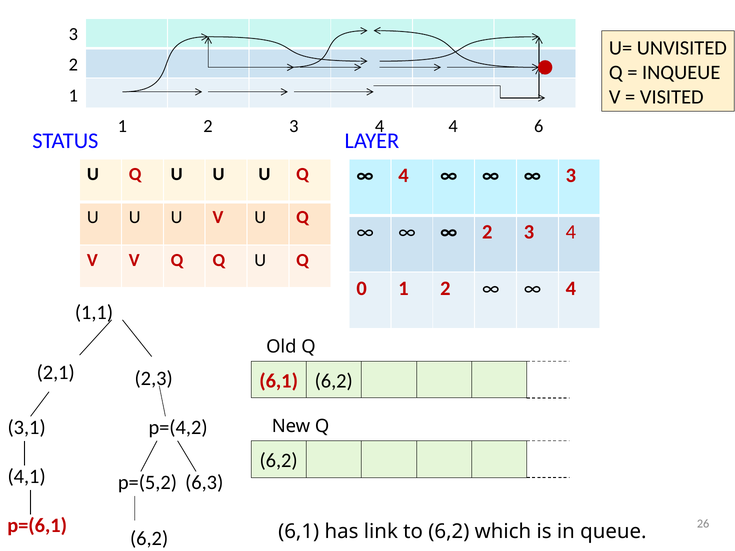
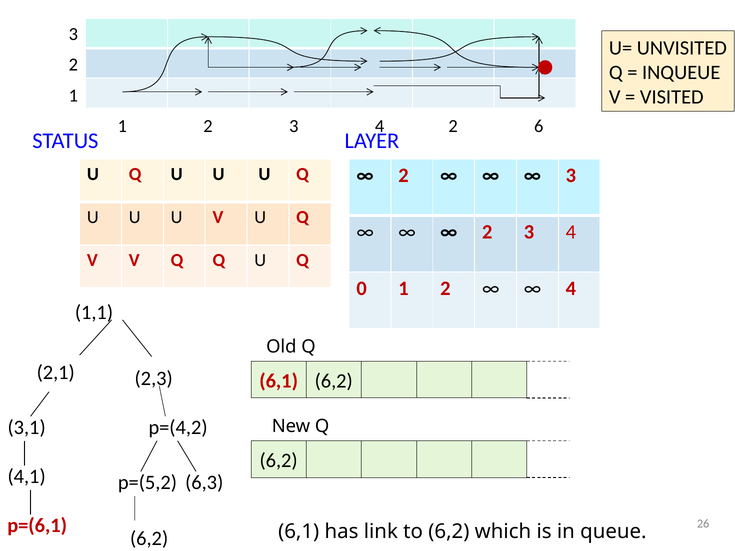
4 4: 4 -> 2 (453, 126)
4: 4 -> 2 (403, 176)
